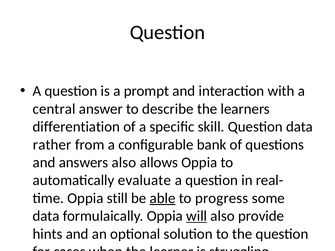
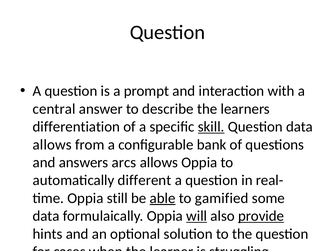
skill underline: none -> present (211, 127)
rather: rather -> allows (52, 145)
answers also: also -> arcs (124, 163)
evaluate: evaluate -> different (145, 180)
progress: progress -> gamified (222, 198)
provide underline: none -> present (261, 216)
